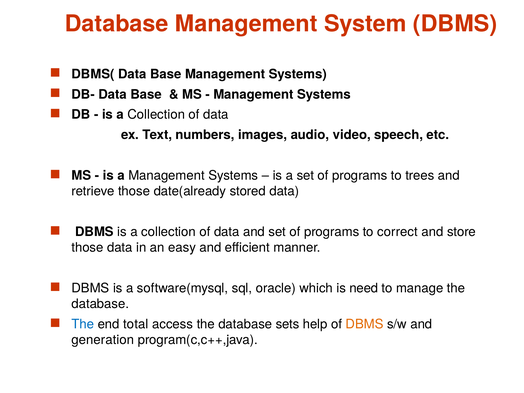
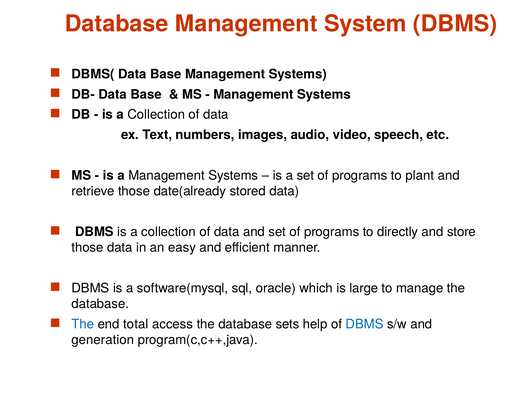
trees: trees -> plant (420, 176)
correct: correct -> directly (398, 232)
need: need -> large (364, 288)
DBMS colour: orange -> blue (365, 324)
